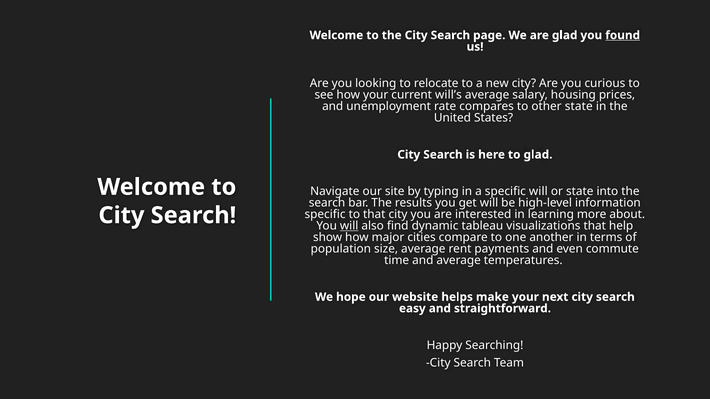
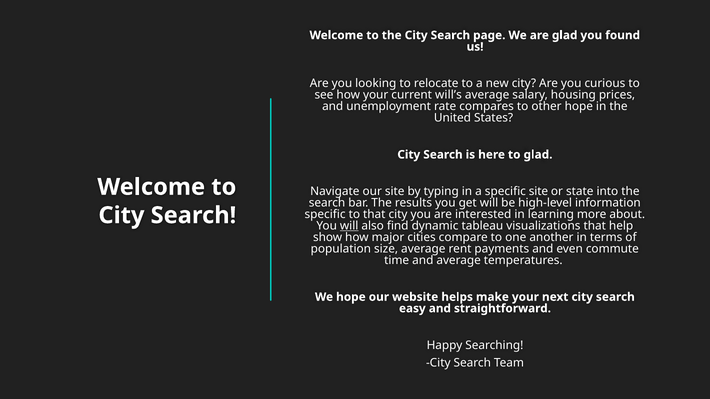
found underline: present -> none (623, 35)
other state: state -> hope (579, 107)
specific will: will -> site (538, 192)
